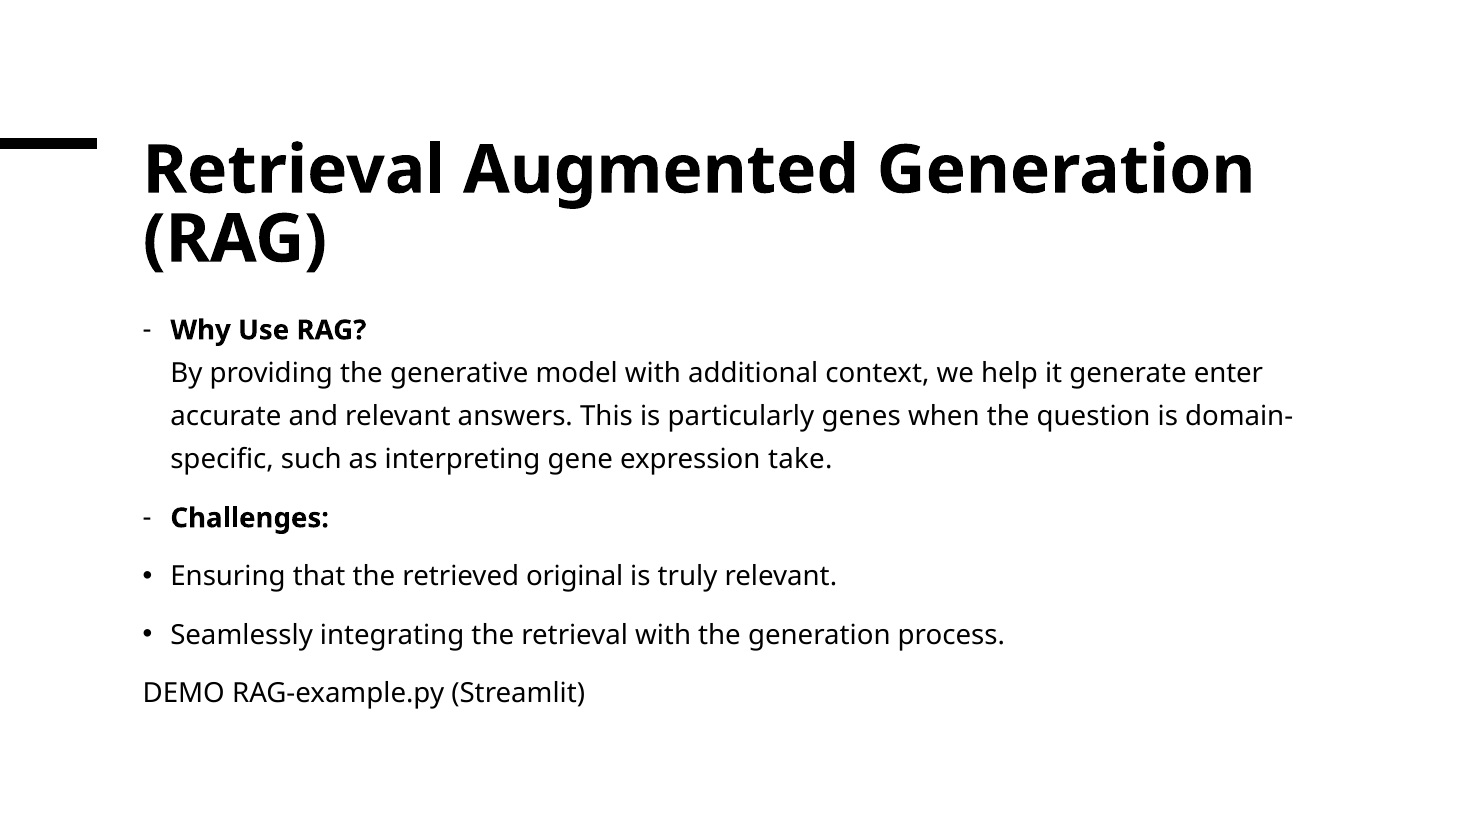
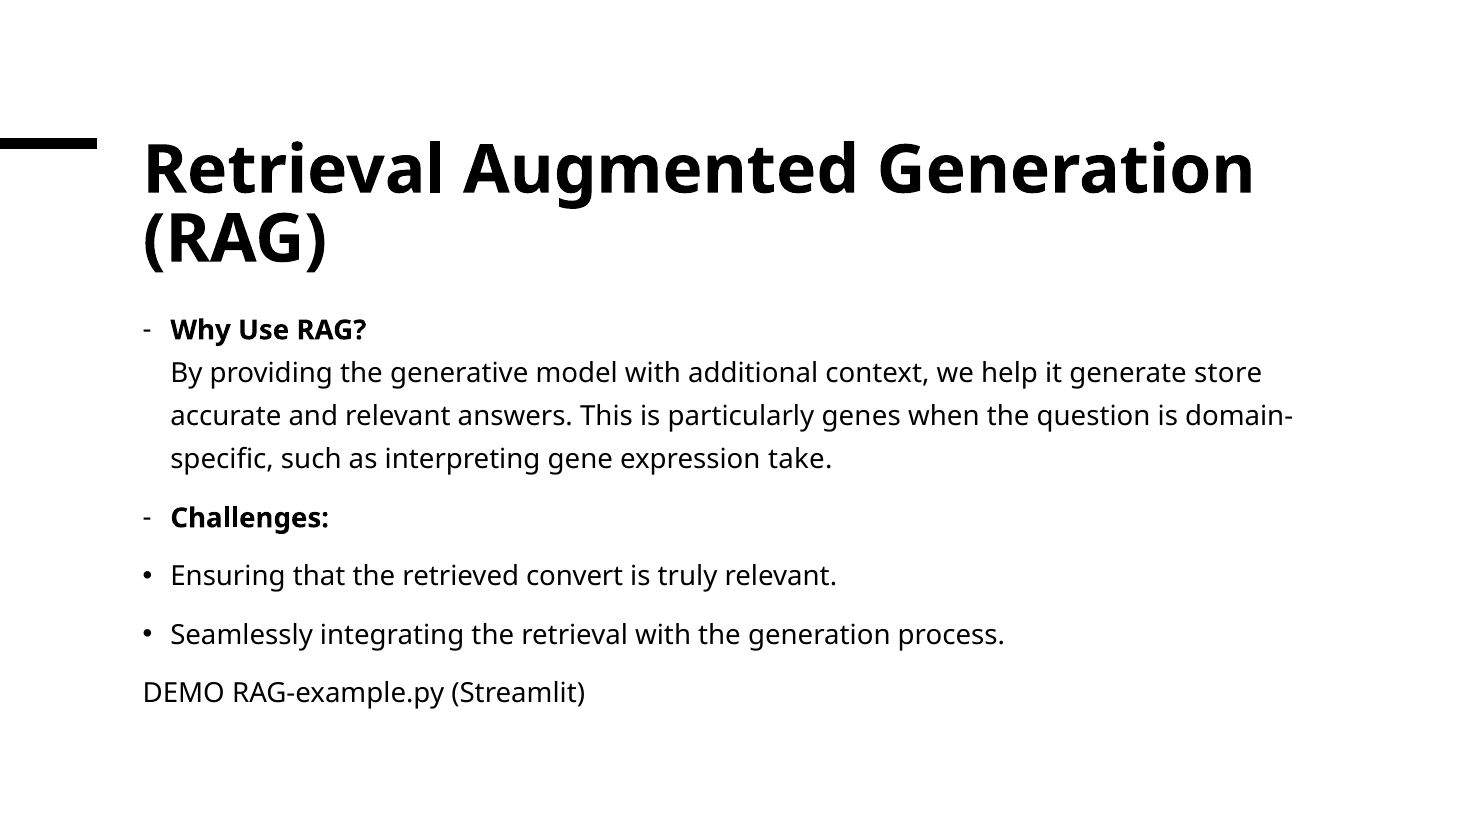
enter: enter -> store (1228, 373)
original: original -> convert (575, 576)
